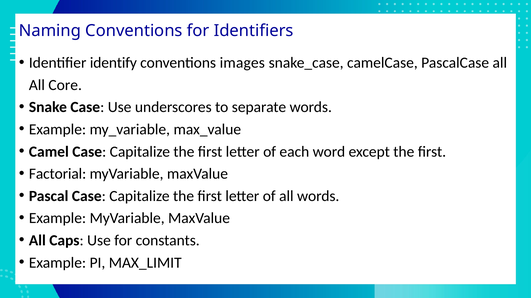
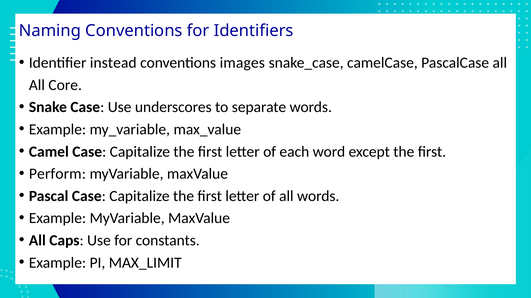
identify: identify -> instead (113, 63)
Factorial: Factorial -> Perform (57, 174)
